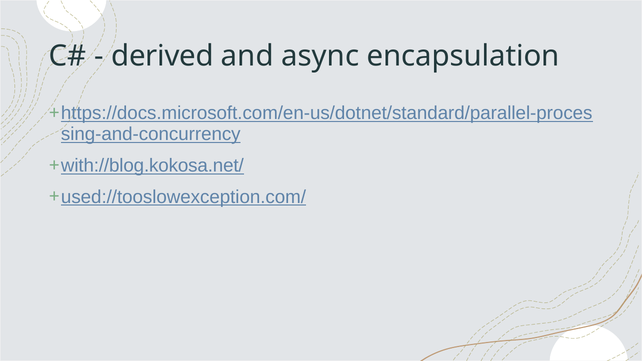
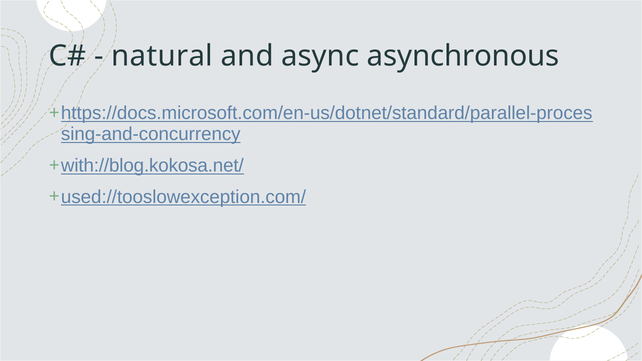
derived: derived -> natural (162, 56)
encapsulation: encapsulation -> asynchronous (463, 56)
